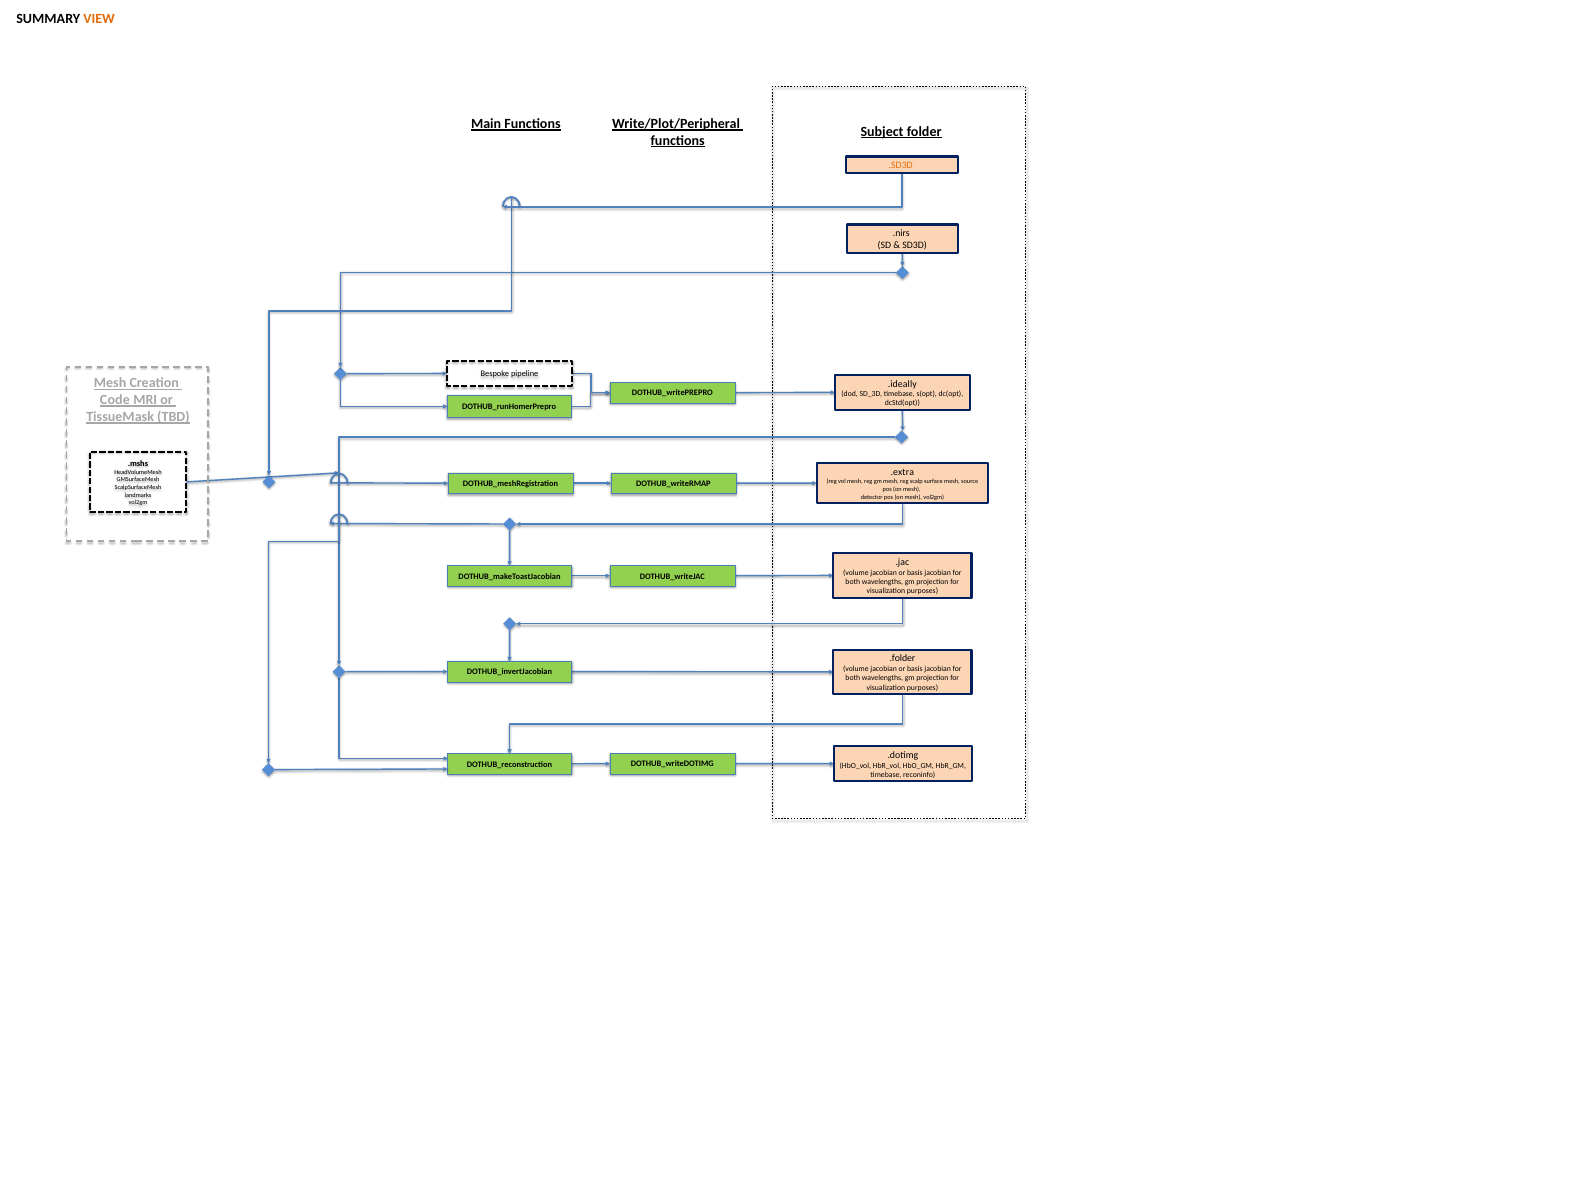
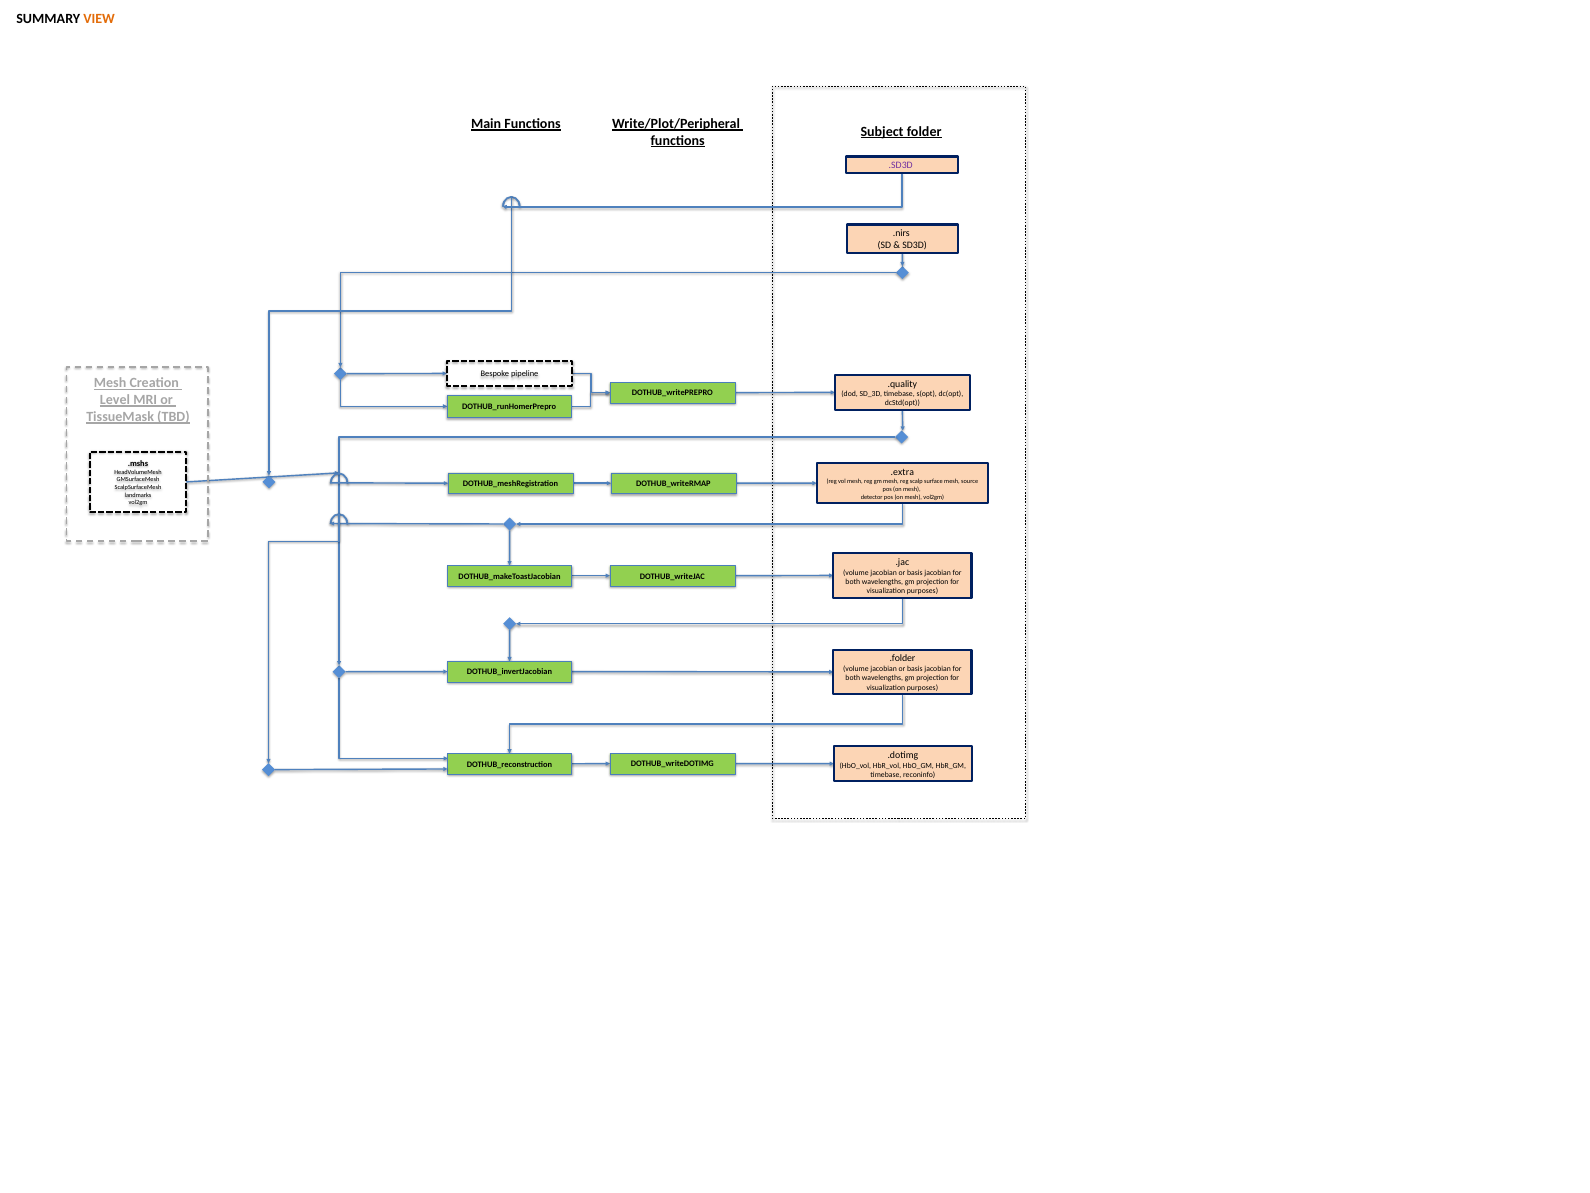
.SD3D colour: orange -> purple (901, 165)
.ideally: .ideally -> .quality (902, 384)
Code: Code -> Level (115, 400)
